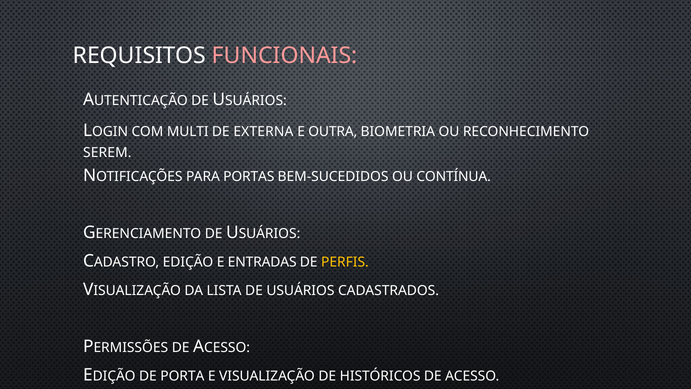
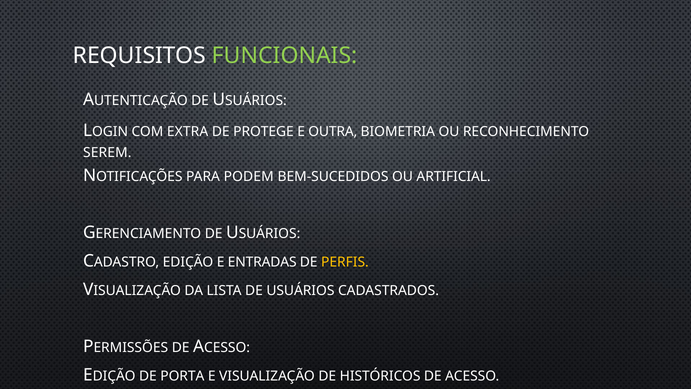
FUNCIONAIS colour: pink -> light green (285, 56)
MULTI: MULTI -> EXTRA (188, 132)
EXTERNA: EXTERNA -> PROTEGE (263, 132)
PORTAS: PORTAS -> PODEM (249, 177)
CONTÍNUA: CONTÍNUA -> ARTIFICIAL (454, 177)
